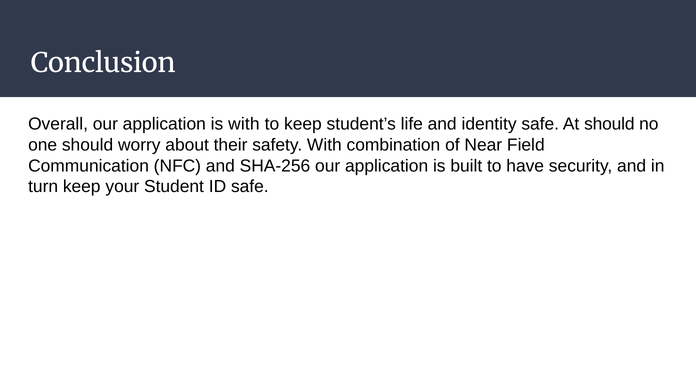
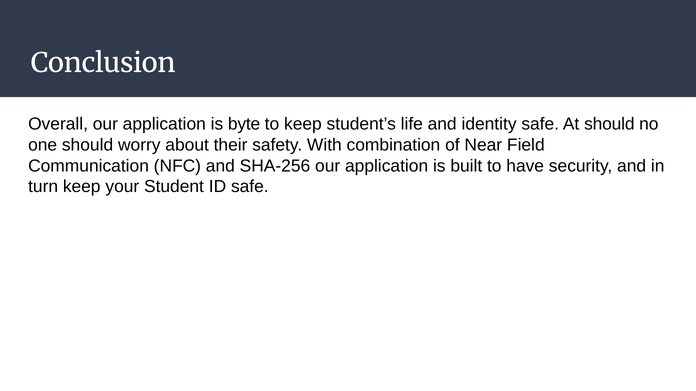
is with: with -> byte (244, 124)
